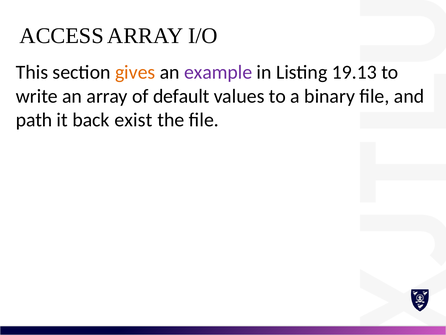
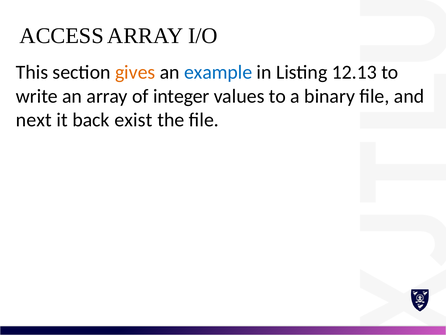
example colour: purple -> blue (218, 72)
19.13: 19.13 -> 12.13 (354, 72)
default: default -> integer (181, 96)
path: path -> next (34, 120)
